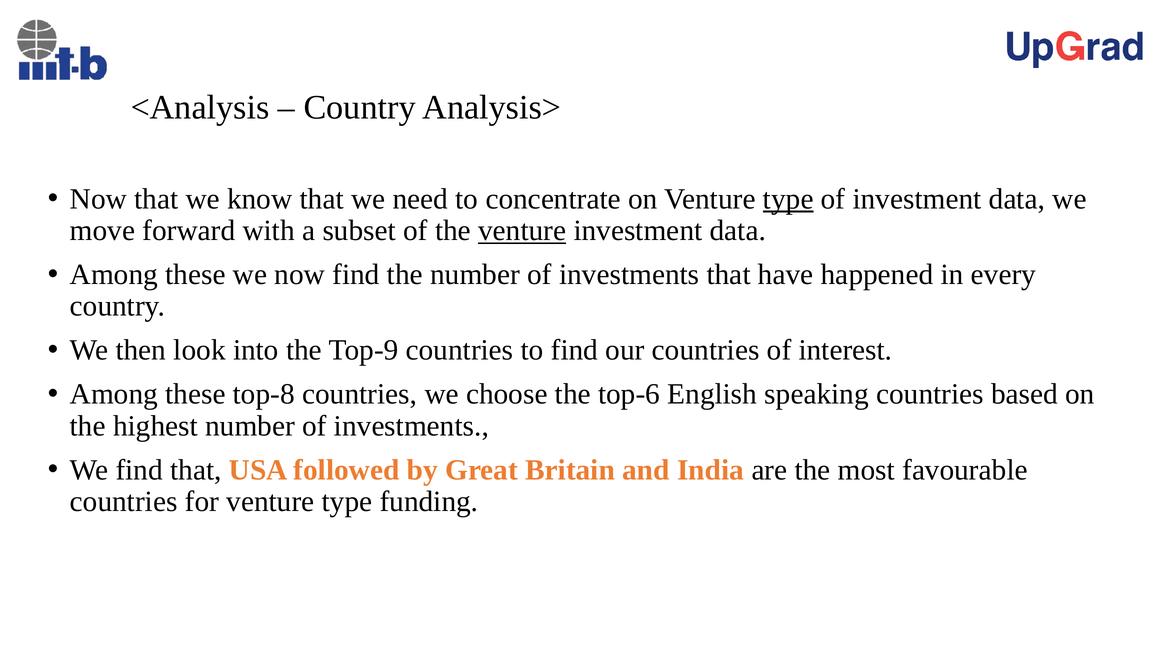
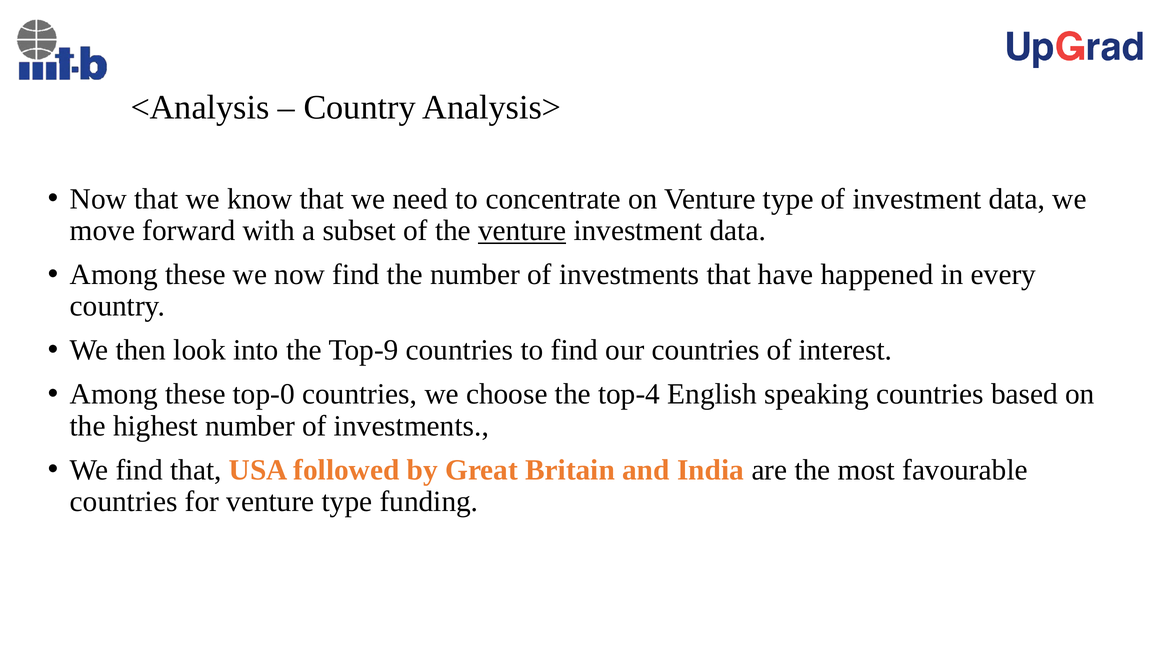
type underline: present -> none (788, 199)
top-8: top-8 -> top-0 (264, 394)
top-6: top-6 -> top-4 (629, 394)
